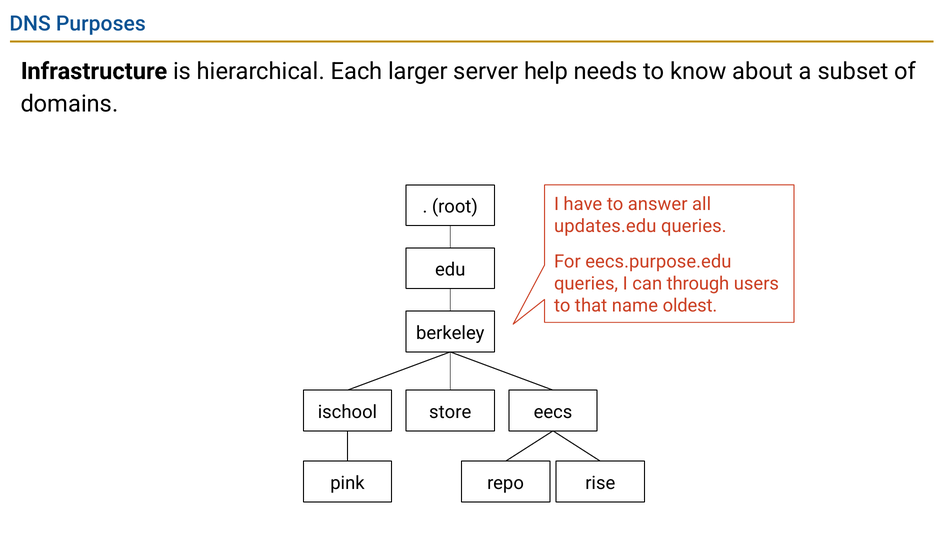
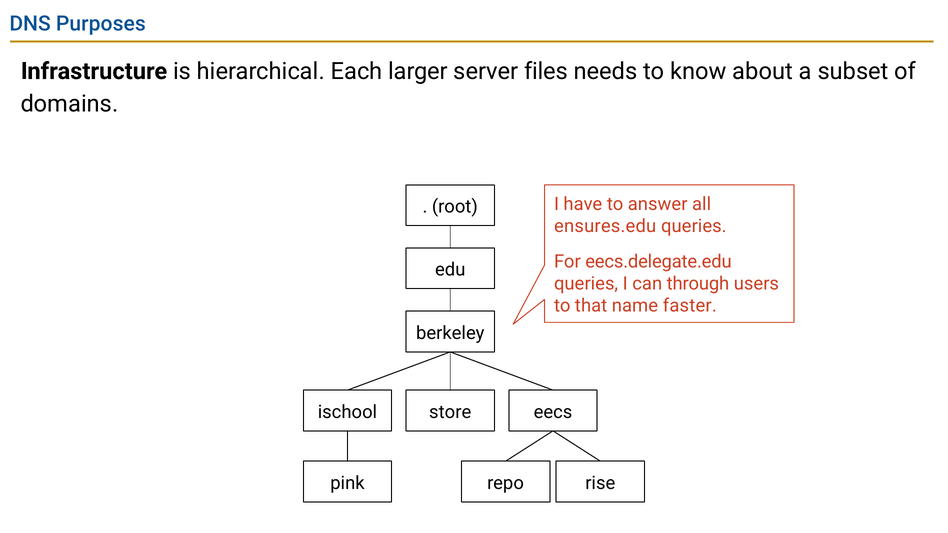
help: help -> files (546, 71)
updates.edu: updates.edu -> ensures.edu (605, 226)
eecs.purpose.edu: eecs.purpose.edu -> eecs.delegate.edu (658, 262)
oldest: oldest -> faster (690, 306)
